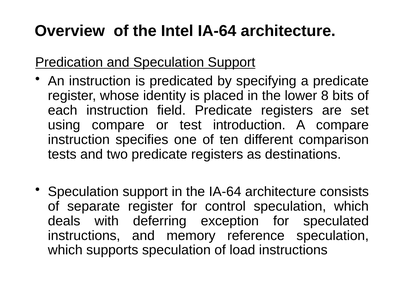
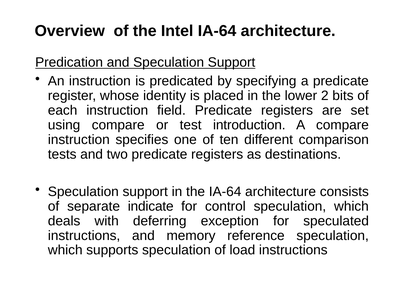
8: 8 -> 2 (325, 96)
separate register: register -> indicate (151, 206)
